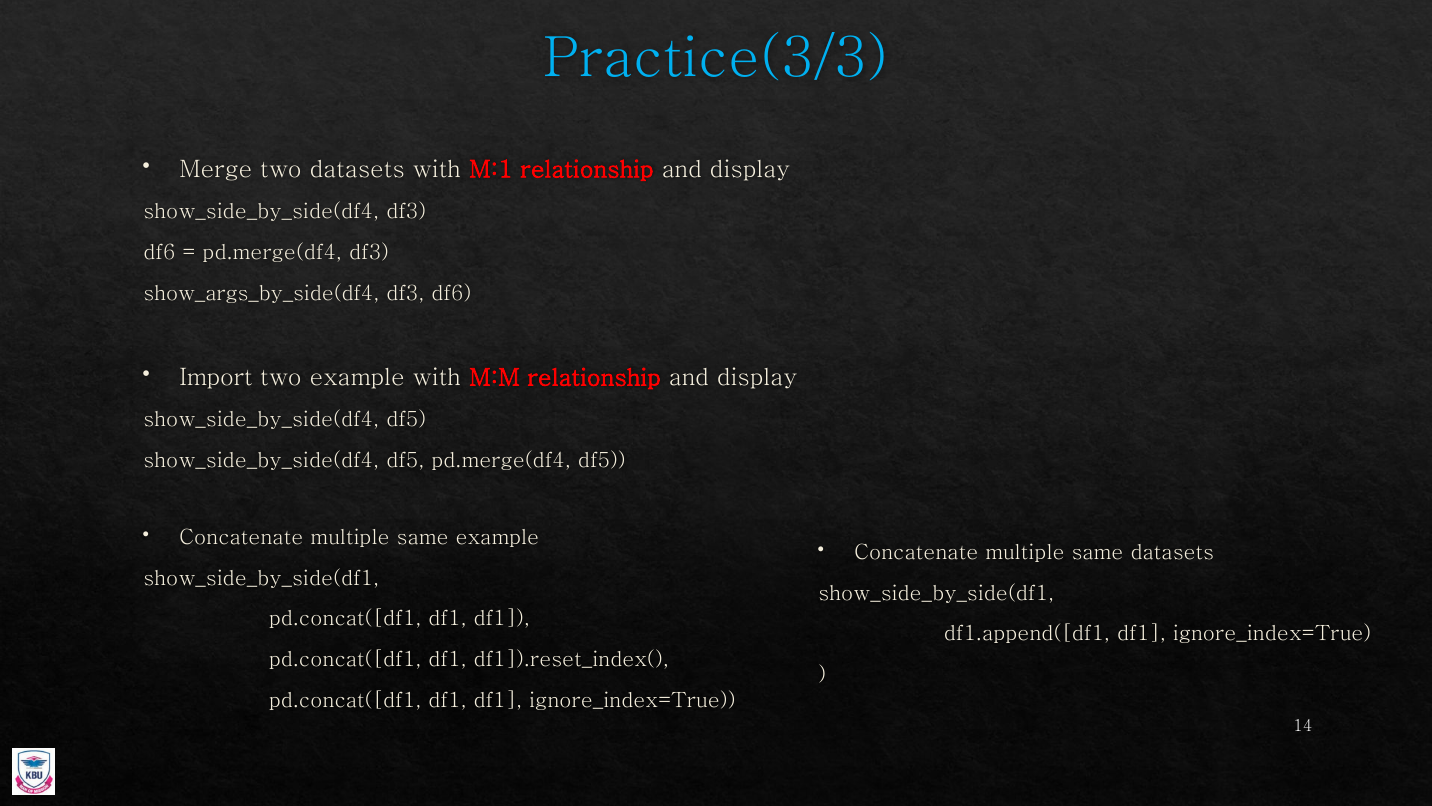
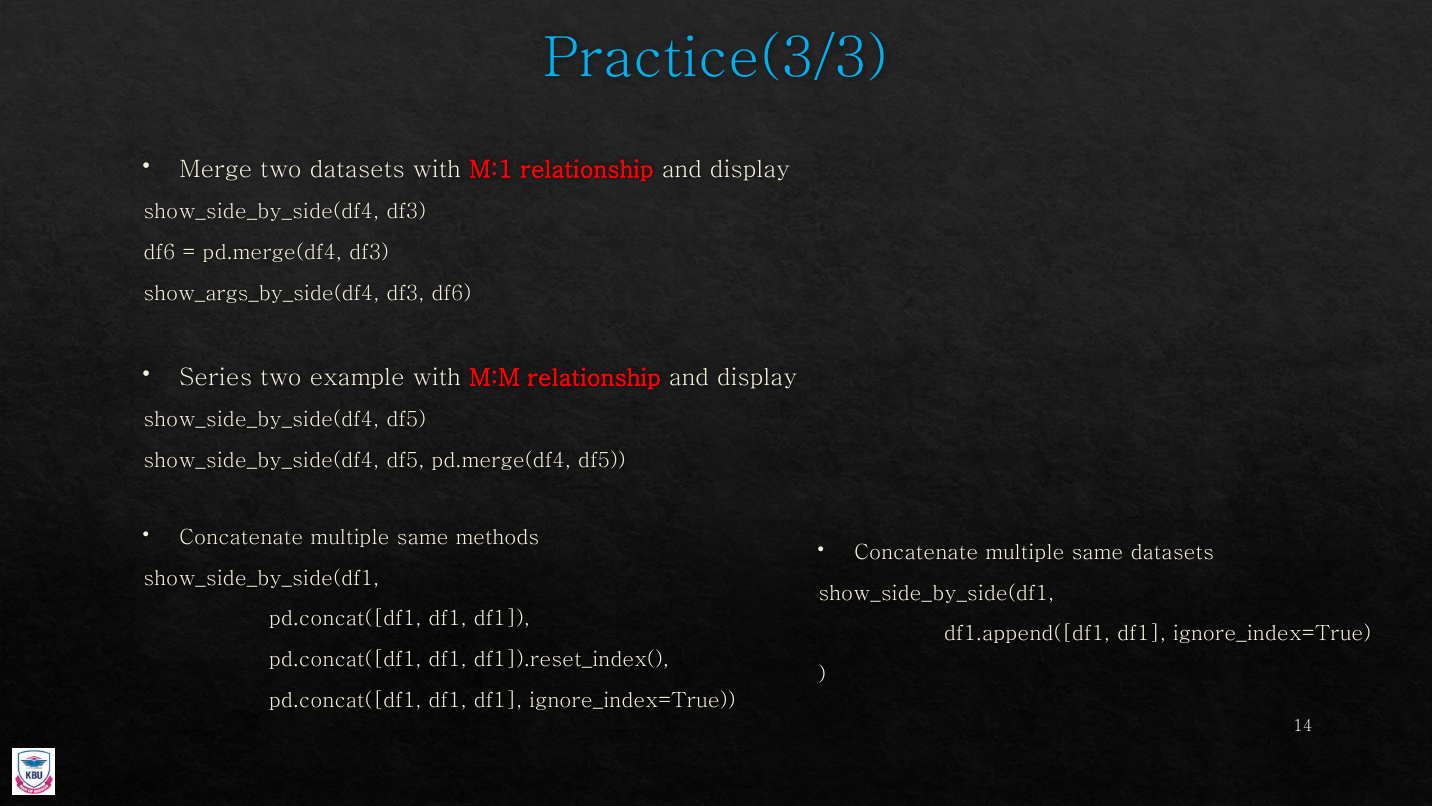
Import: Import -> Series (216, 377)
same example: example -> methods (497, 537)
